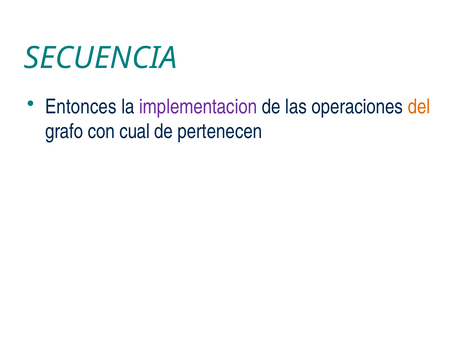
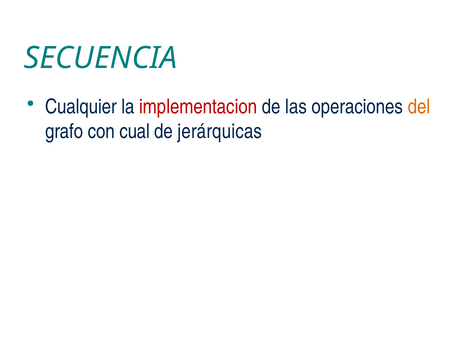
Entonces: Entonces -> Cualquier (81, 107)
implementacion colour: purple -> red (198, 107)
pertenecen: pertenecen -> jerárquicas (220, 132)
